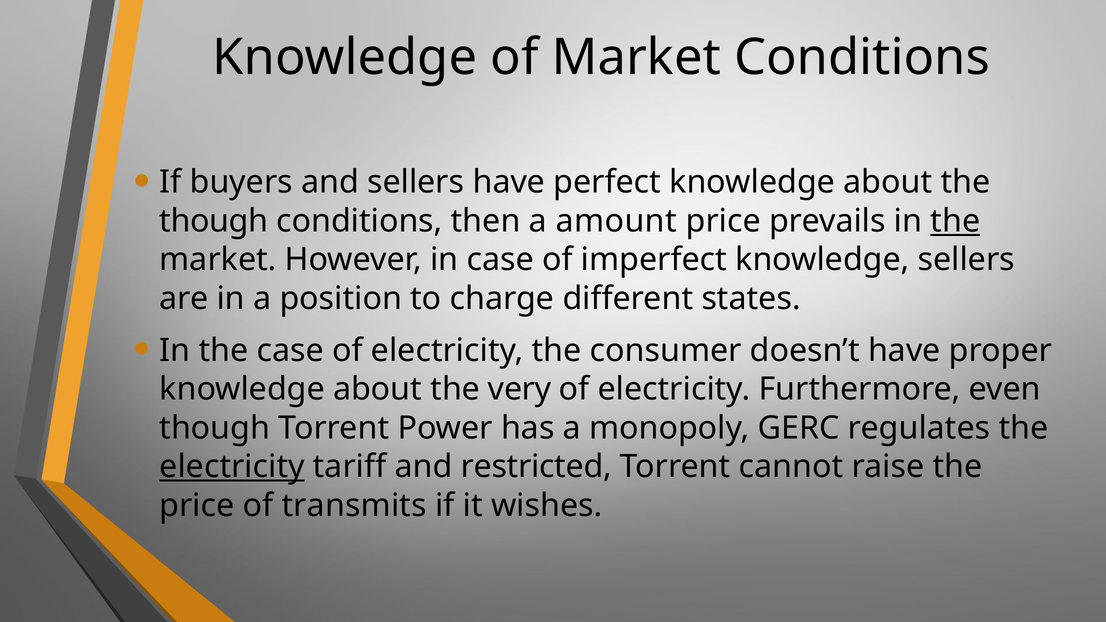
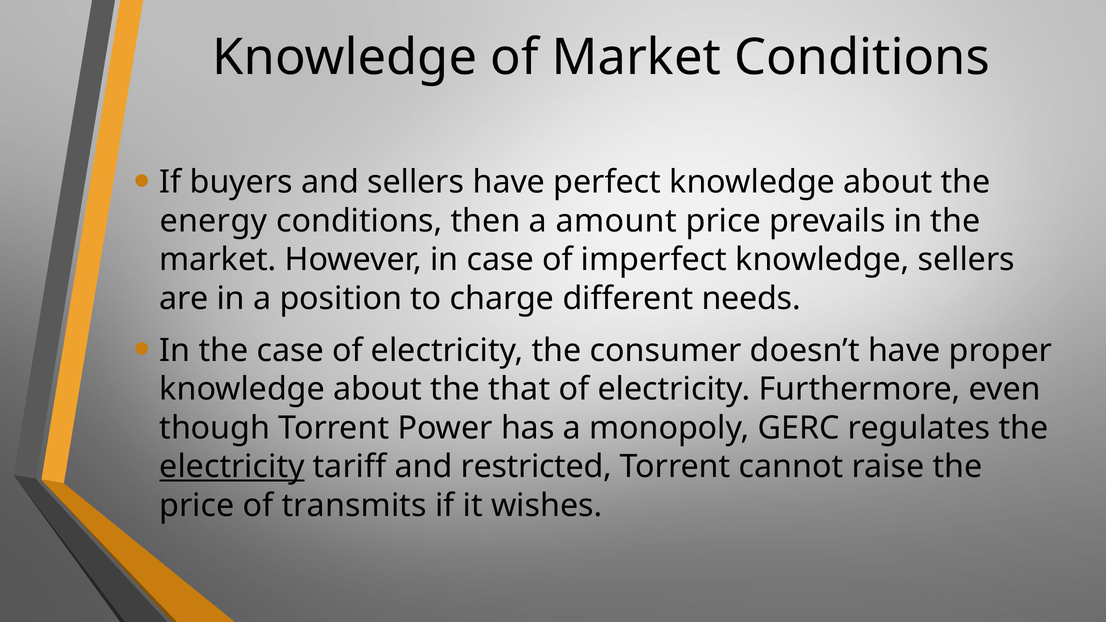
though: though -> energy (213, 221)
the underline: present -> none (955, 221)
states: states -> needs (751, 298)
very: very -> that (519, 389)
